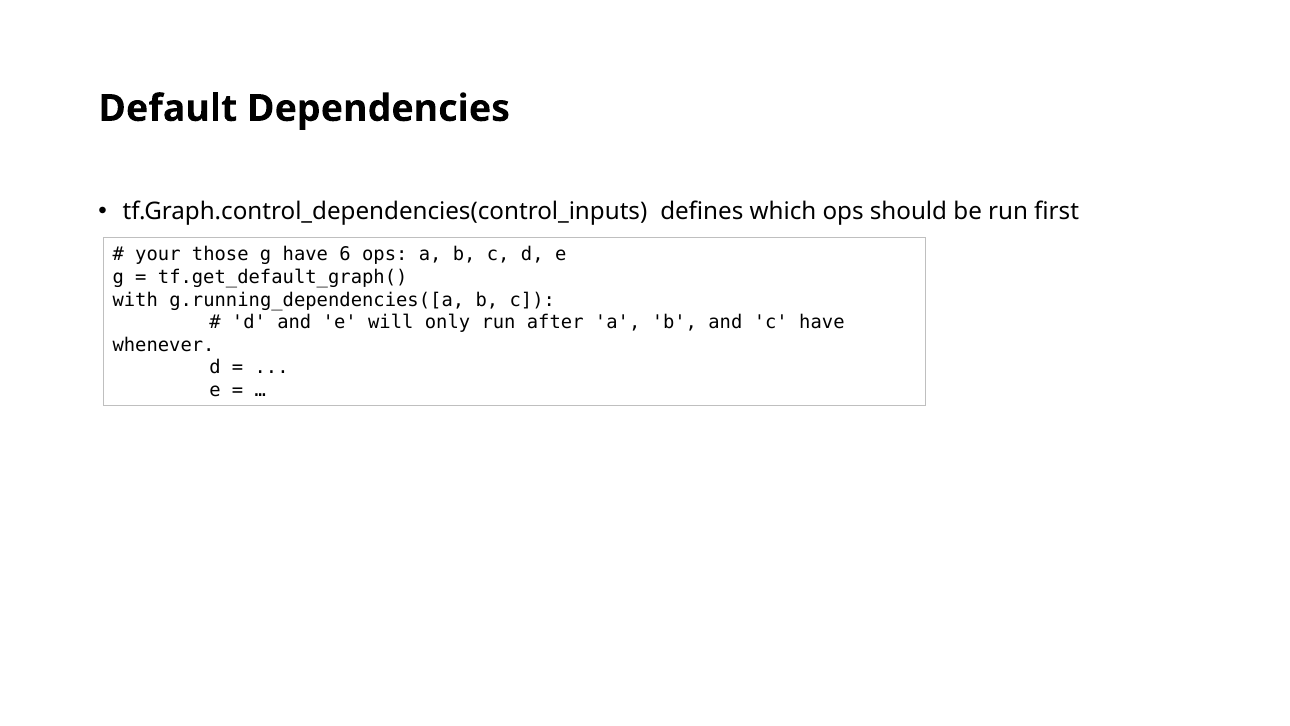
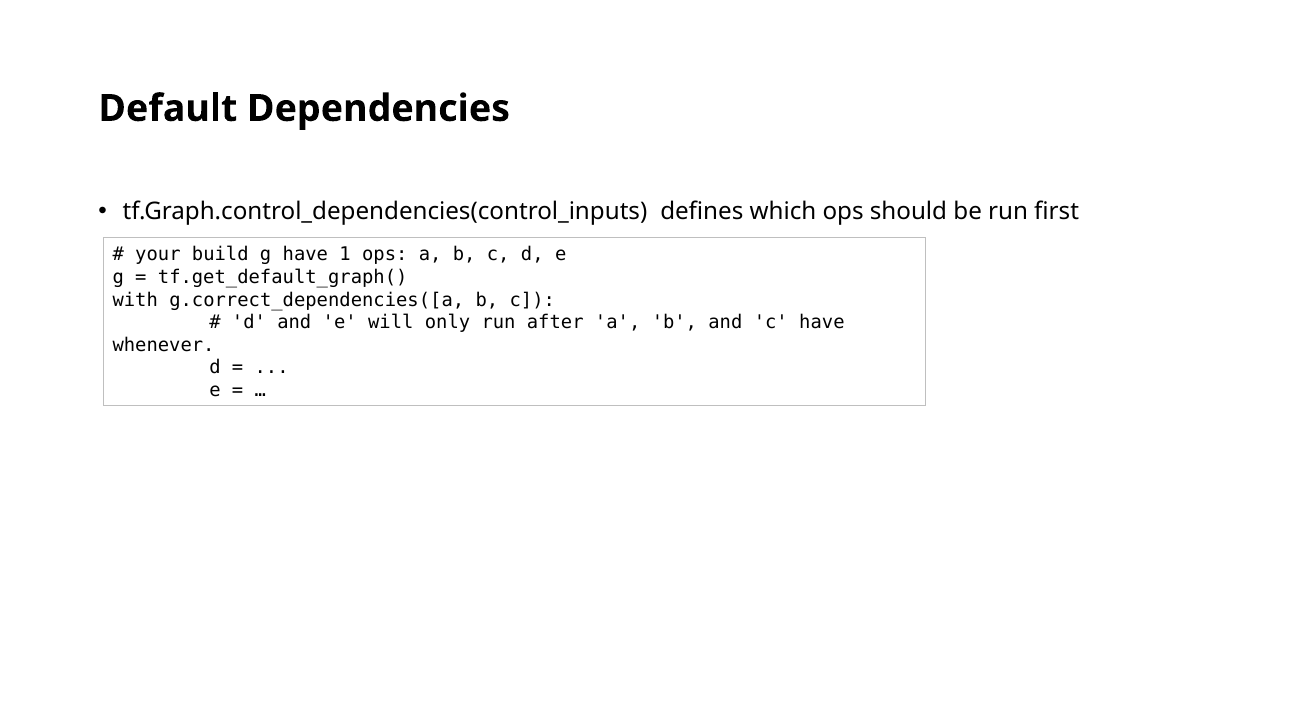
those: those -> build (220, 255)
6: 6 -> 1 (345, 255)
g.running_dependencies([a: g.running_dependencies([a -> g.correct_dependencies([a (317, 300)
